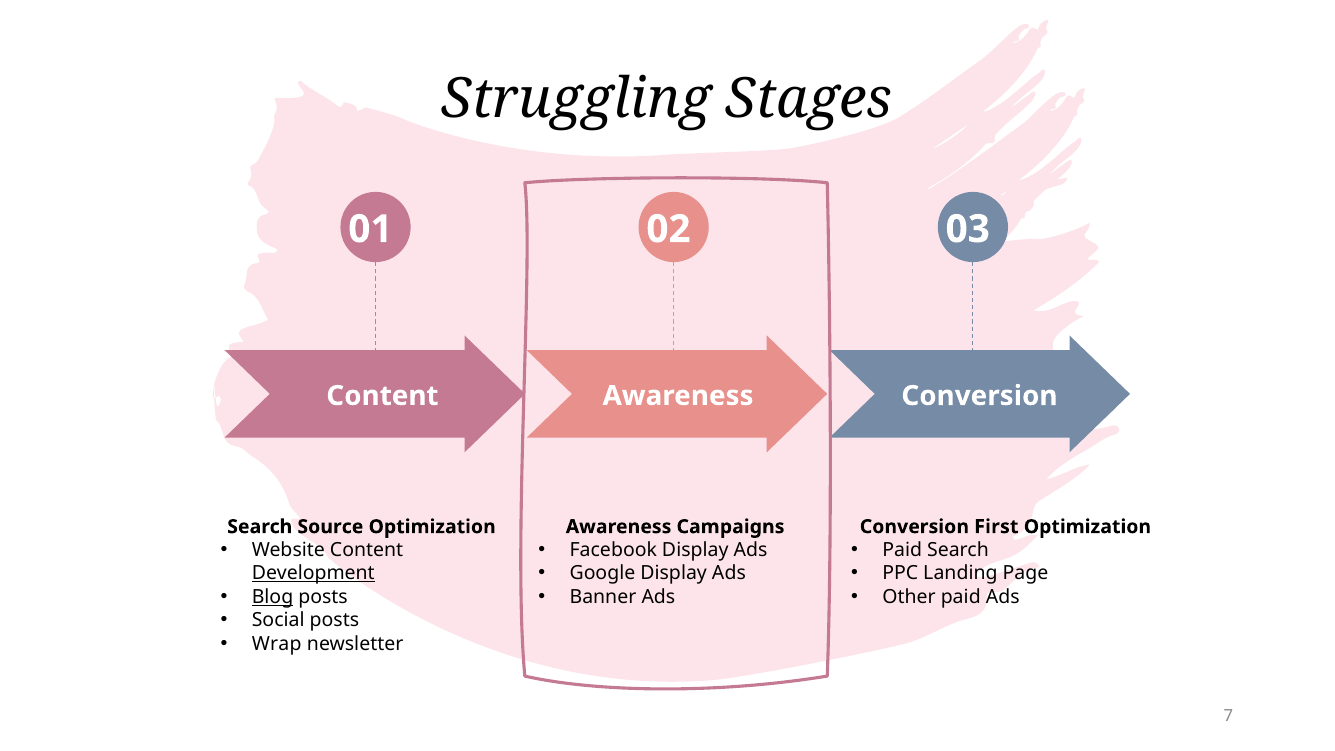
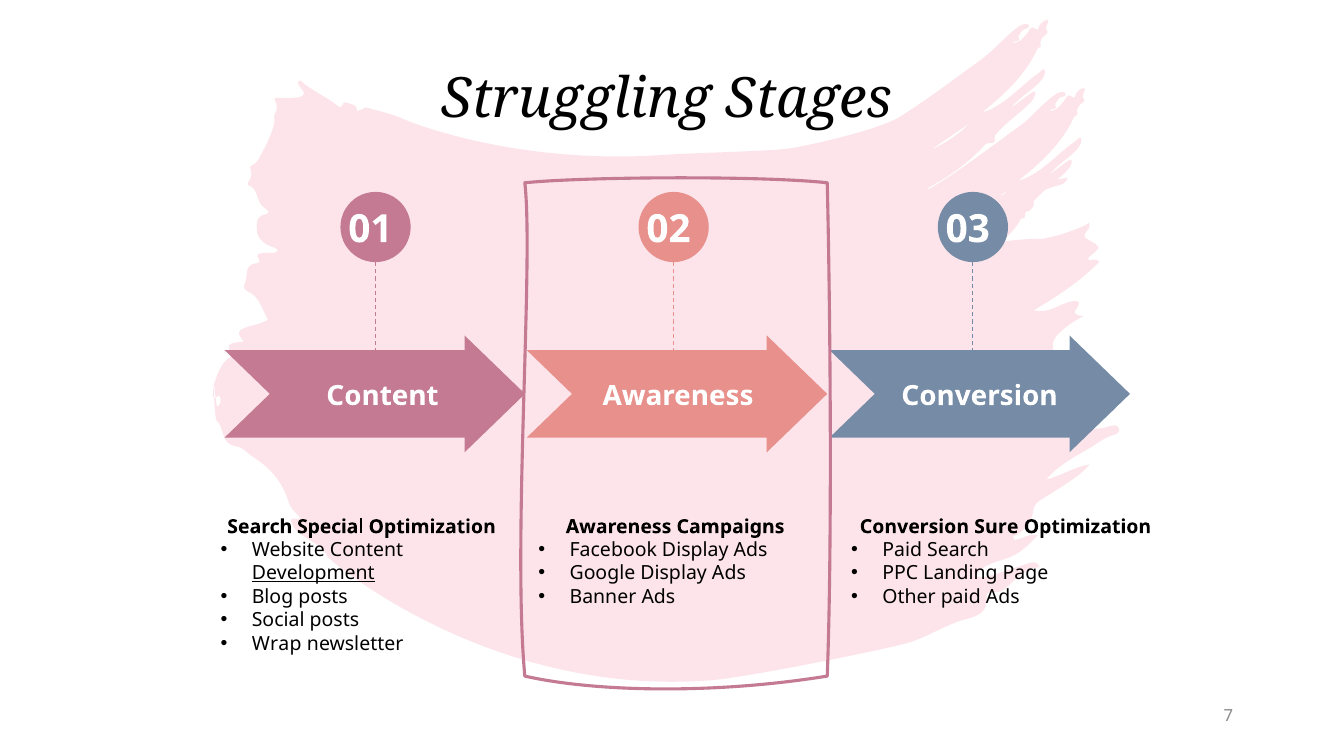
Source: Source -> Special (330, 527)
First: First -> Sure (996, 527)
Blog underline: present -> none (273, 597)
